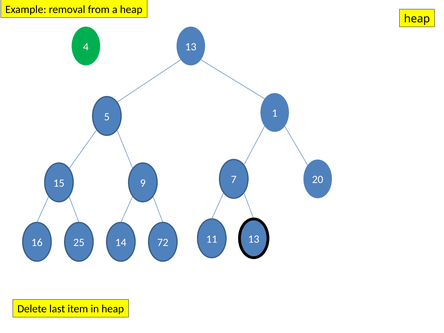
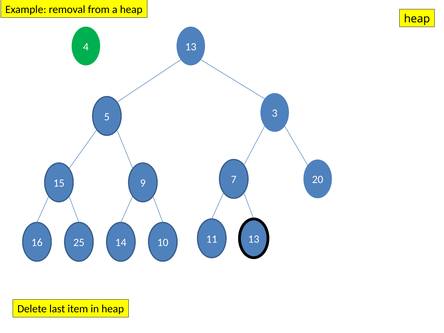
1: 1 -> 3 (275, 113)
72: 72 -> 10 (163, 243)
